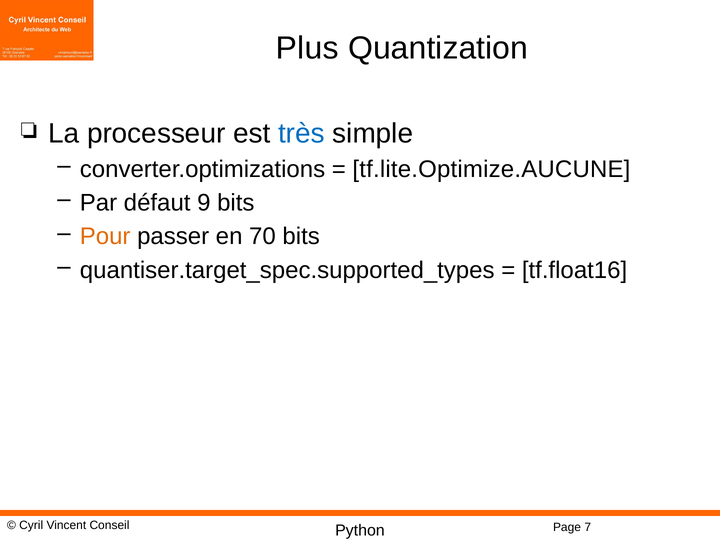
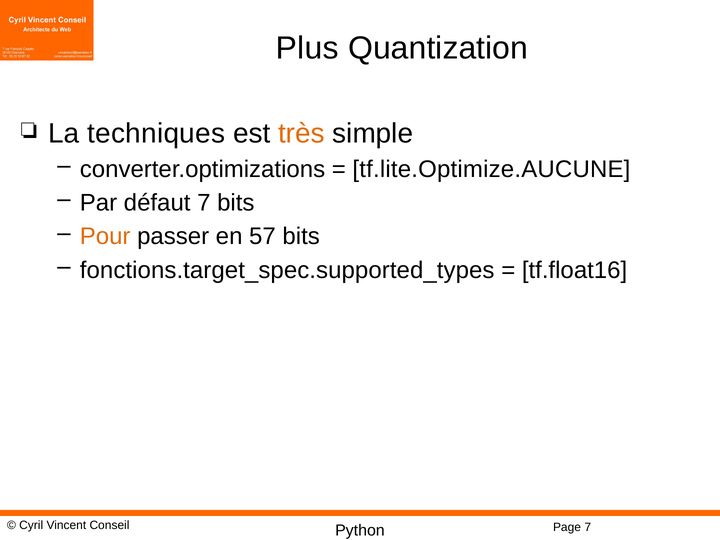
processeur: processeur -> techniques (156, 134)
très colour: blue -> orange (301, 134)
défaut 9: 9 -> 7 (204, 203)
70: 70 -> 57 (262, 237)
quantiser.target_spec.supported_types: quantiser.target_spec.supported_types -> fonctions.target_spec.supported_types (287, 270)
